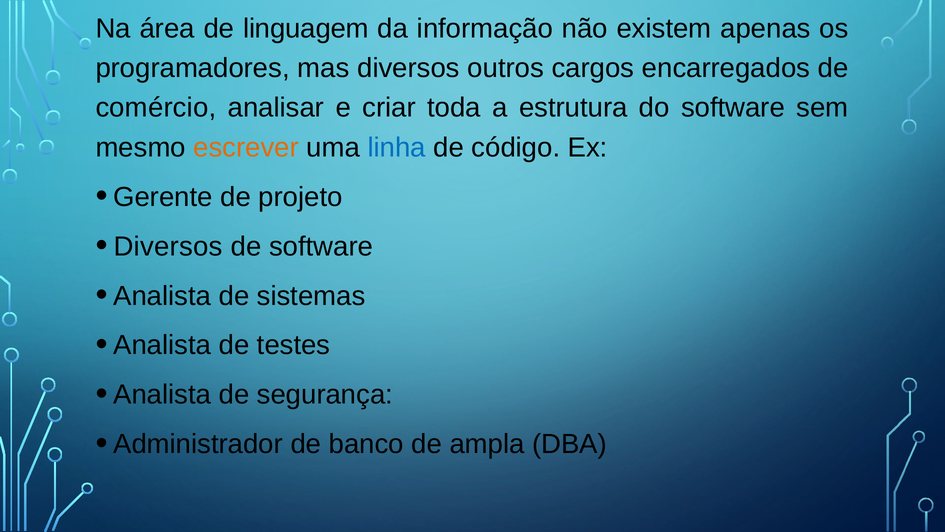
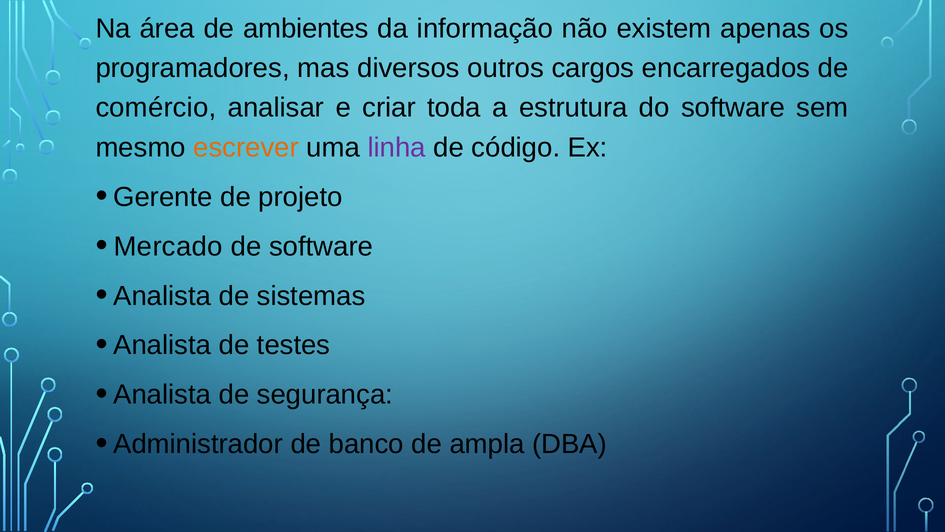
linguagem: linguagem -> ambientes (306, 29)
linha colour: blue -> purple (397, 147)
Diversos: Diversos -> Mercado (168, 246)
